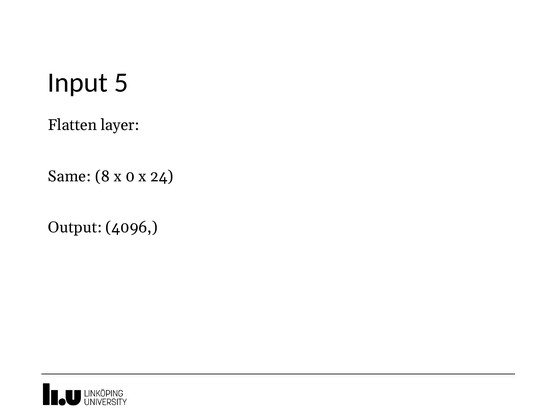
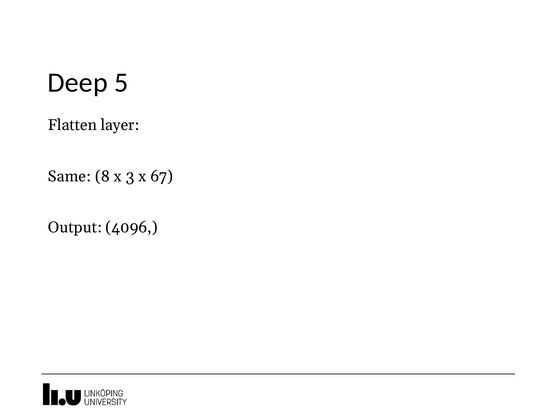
Input: Input -> Deep (78, 83)
0: 0 -> 3 (130, 176)
24: 24 -> 67 (162, 176)
